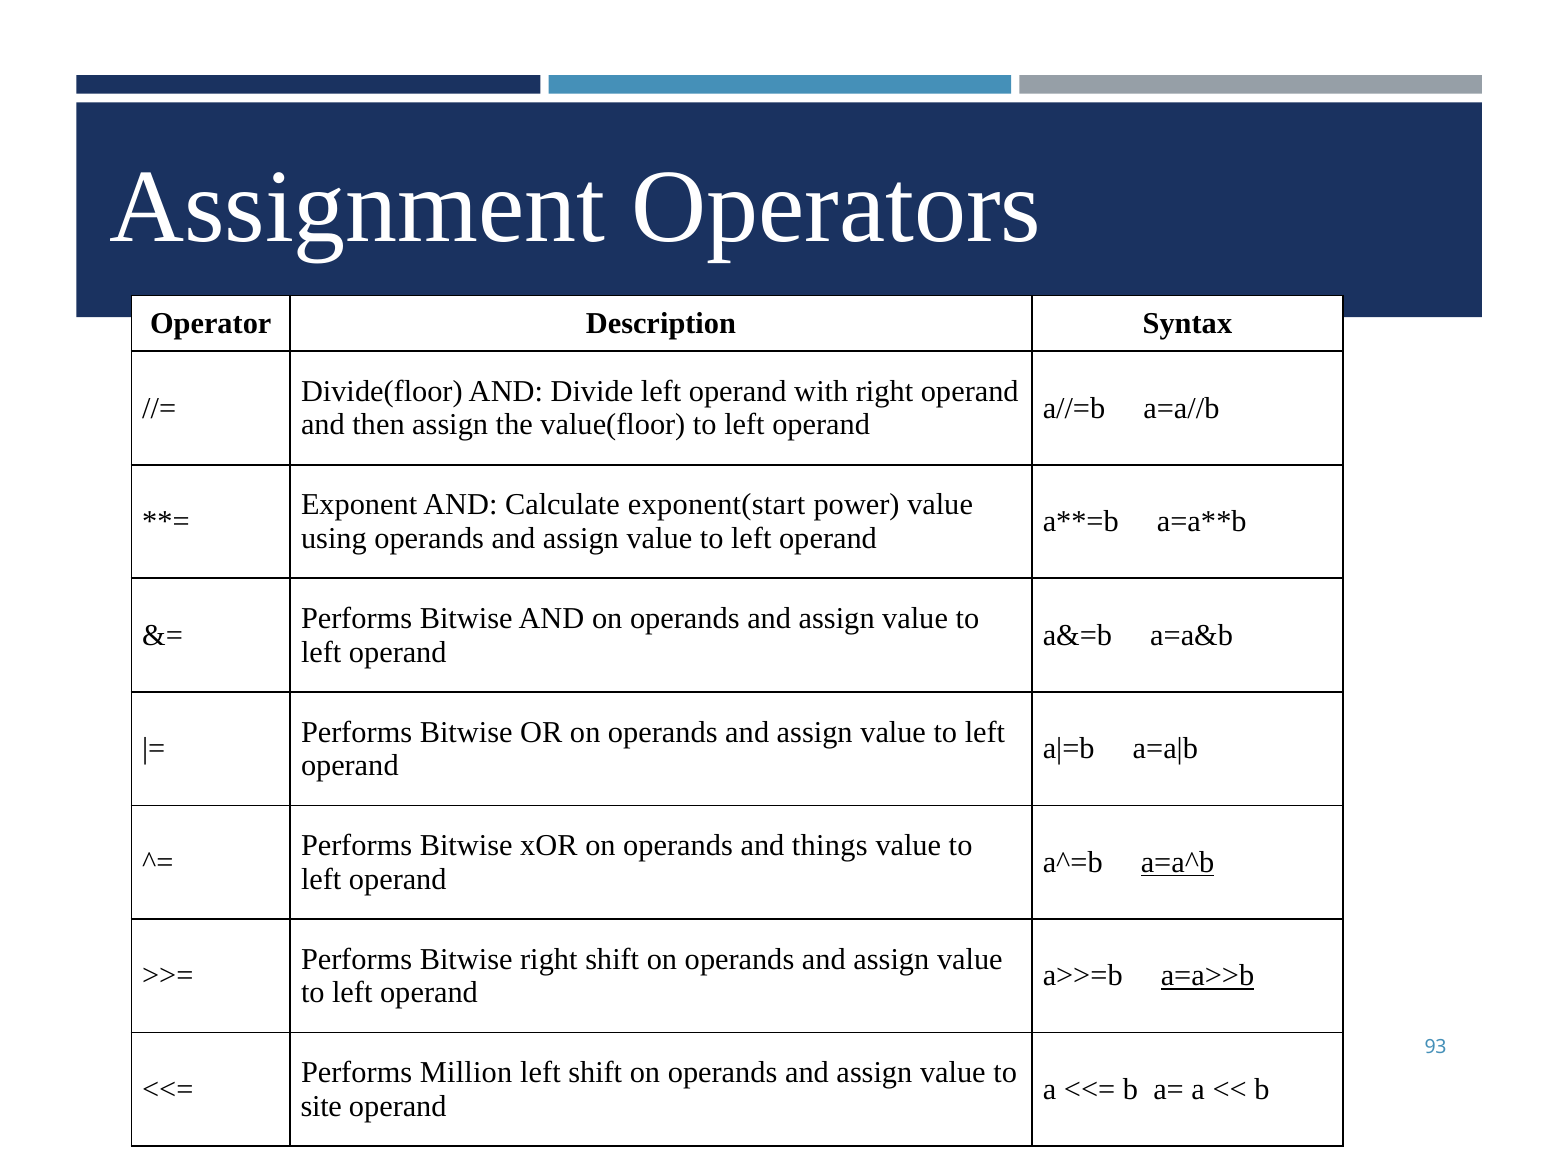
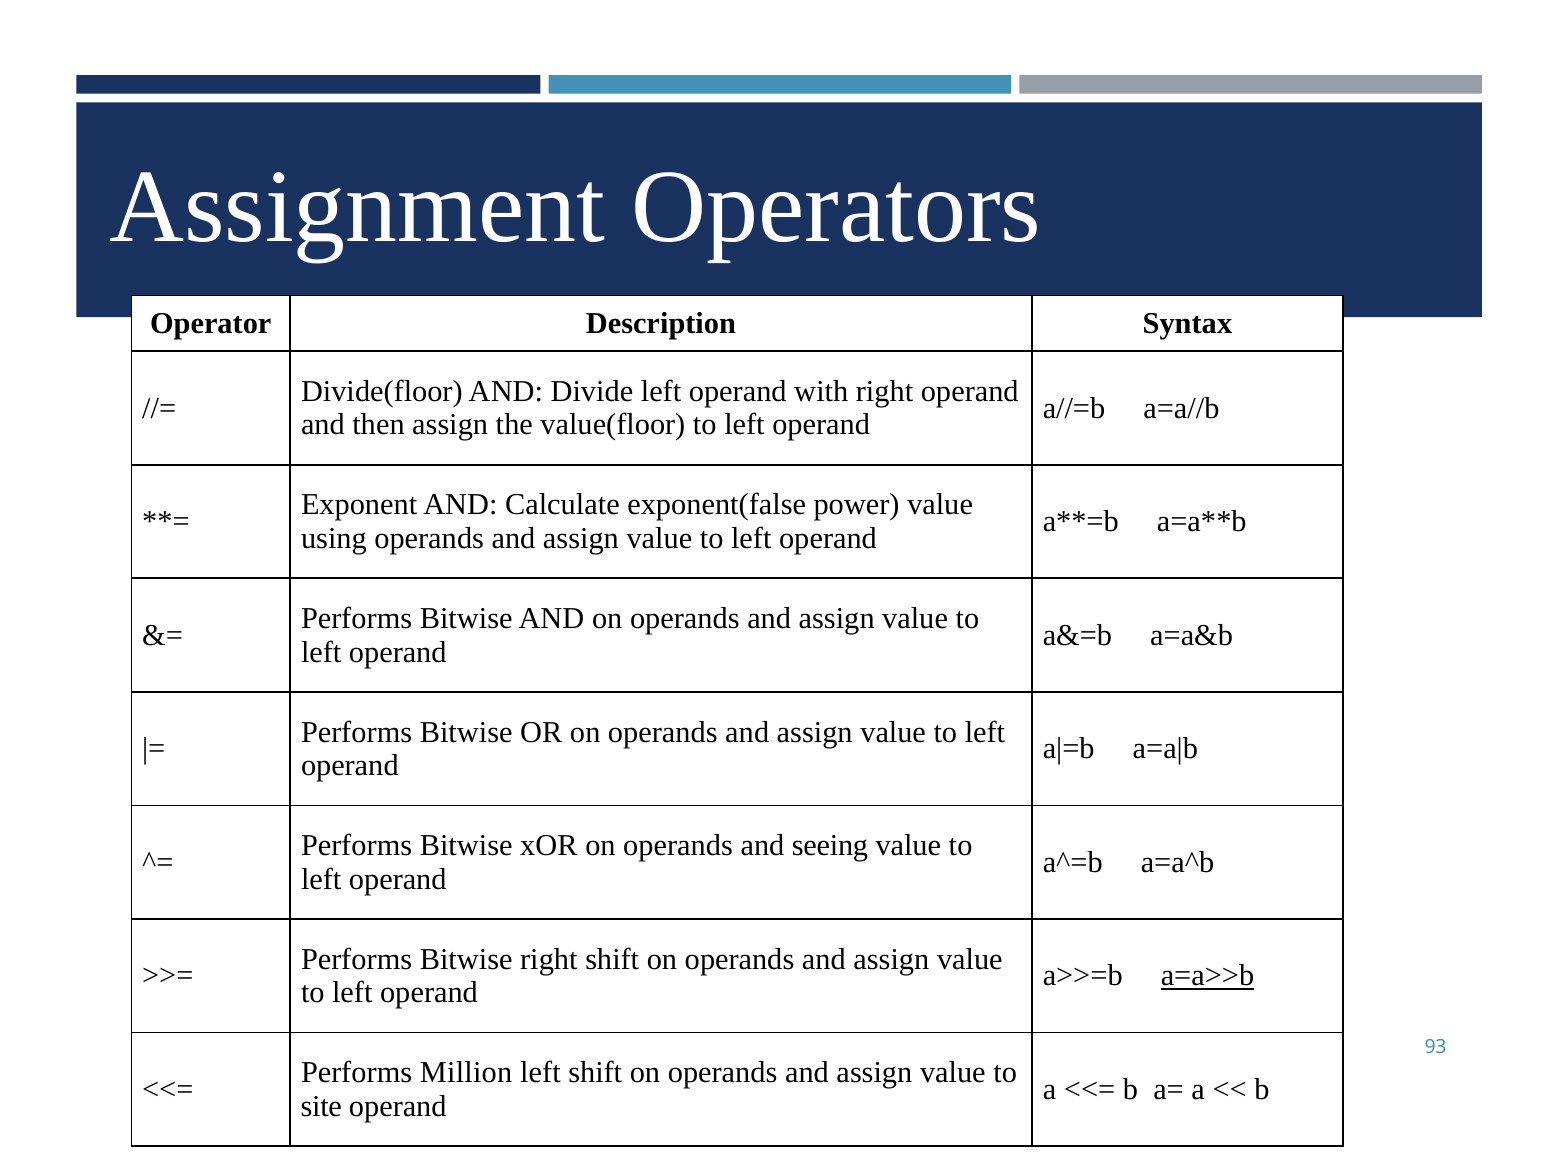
exponent(start: exponent(start -> exponent(false (717, 505)
things: things -> seeing (830, 846)
a=a^b underline: present -> none (1178, 862)
